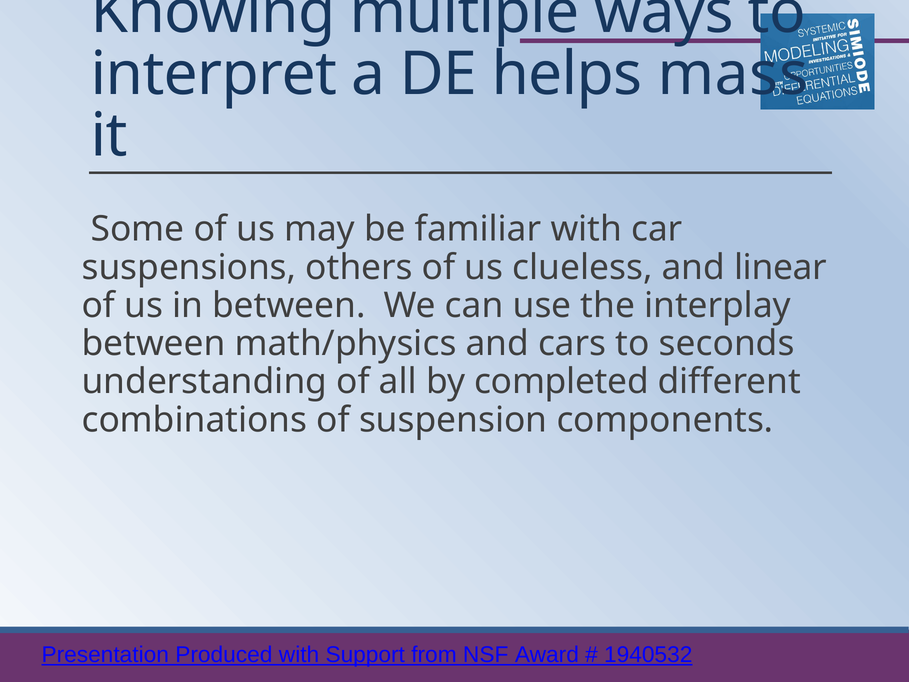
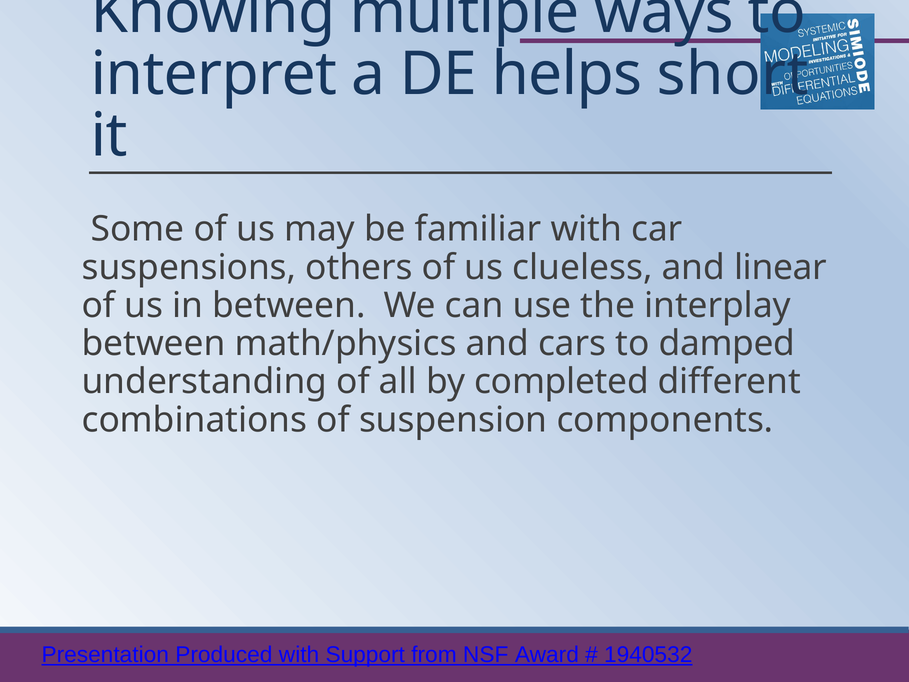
mass: mass -> short (733, 74)
seconds: seconds -> damped (727, 344)
